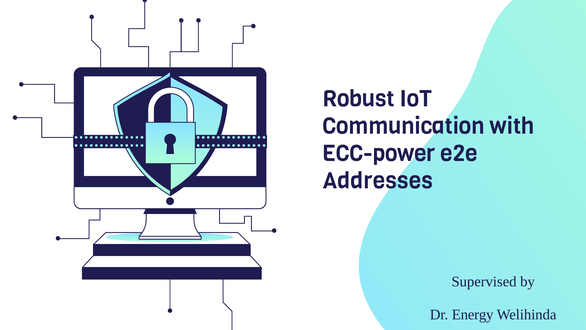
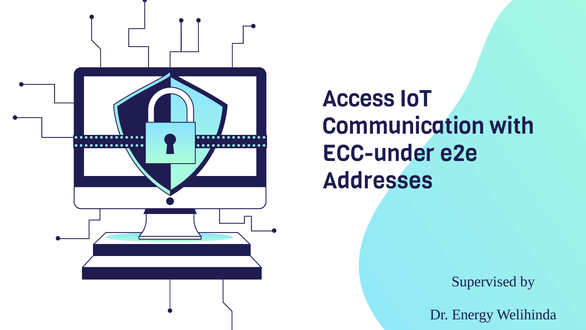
Robust: Robust -> Access (359, 99)
ECC-power: ECC-power -> ECC-under (379, 154)
